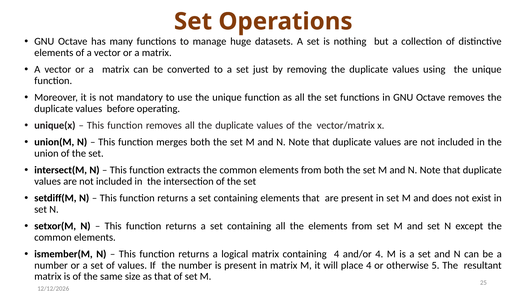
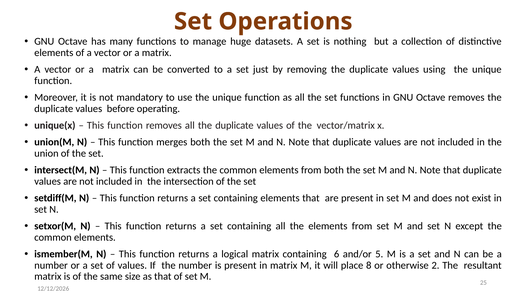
containing 4: 4 -> 6 (337, 254)
and/or 4: 4 -> 5 (379, 254)
place 4: 4 -> 8 (369, 266)
5: 5 -> 2 (435, 266)
